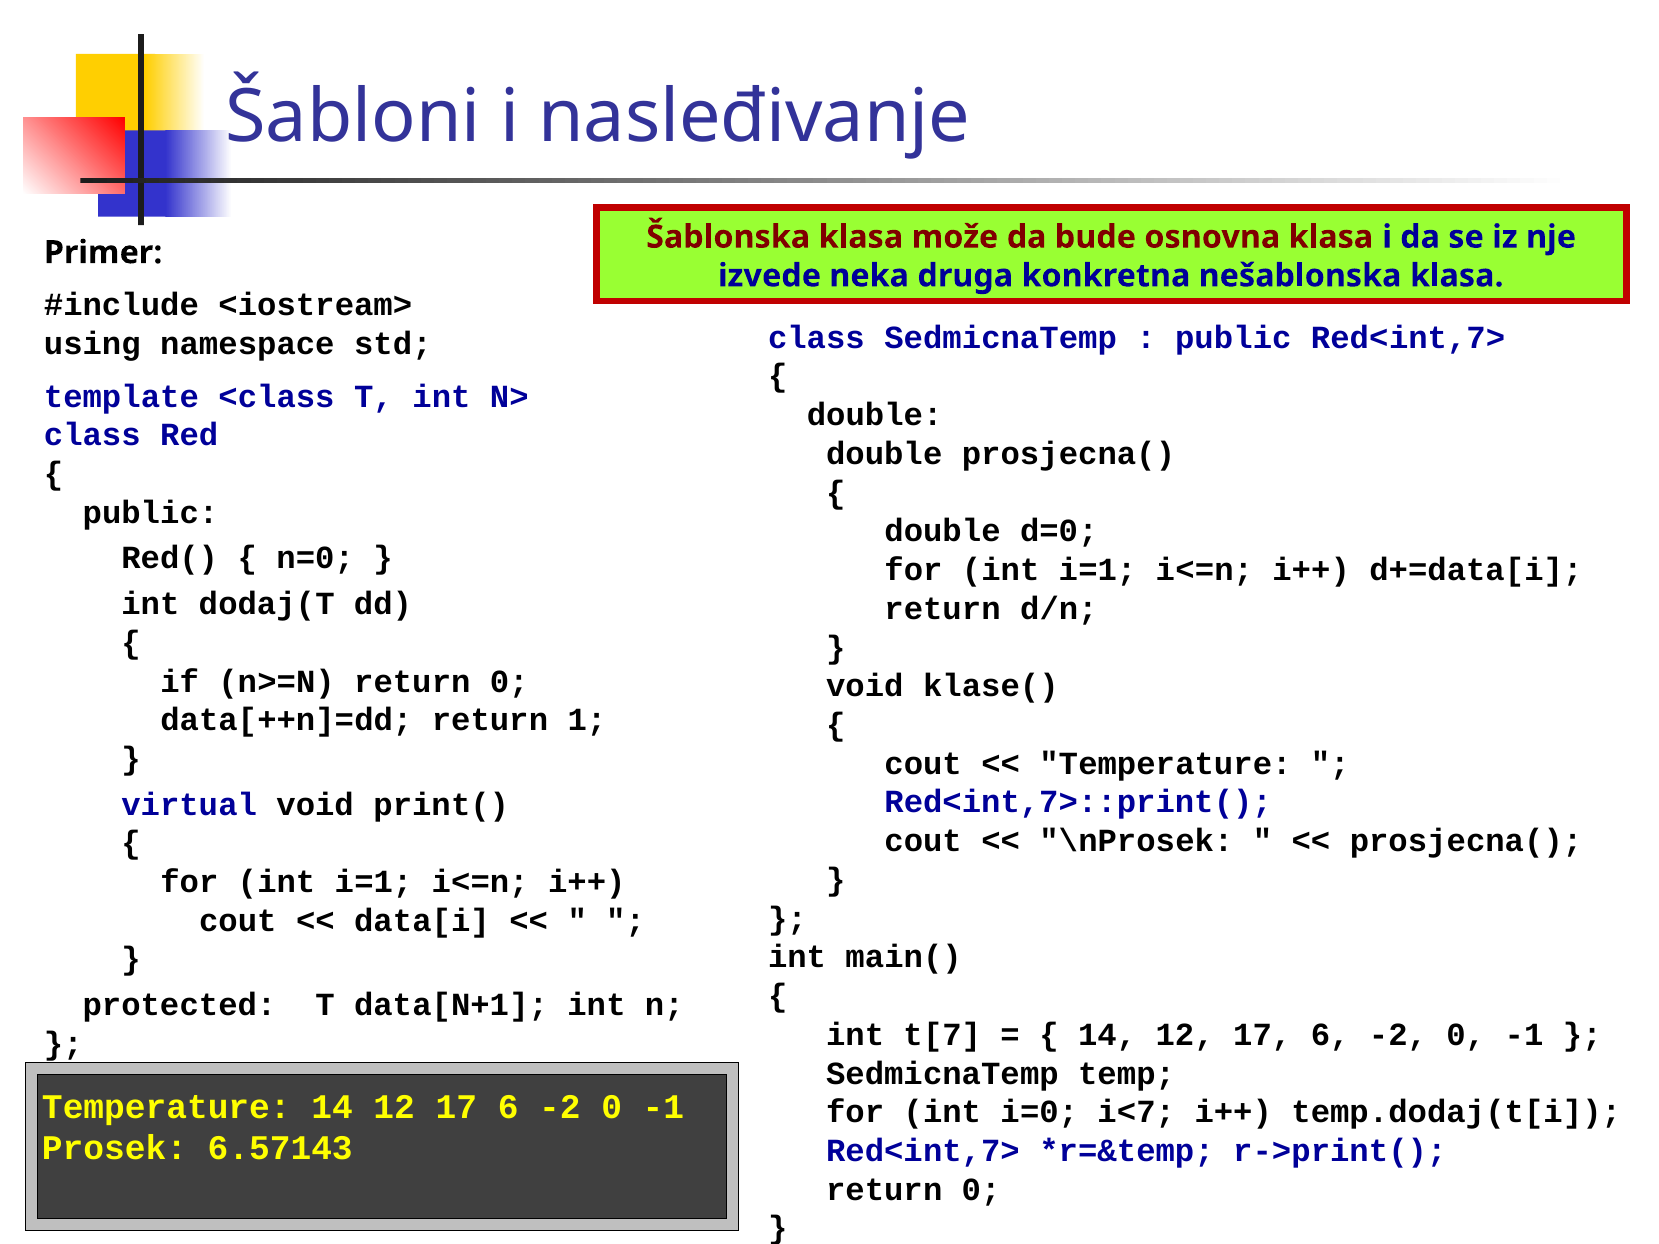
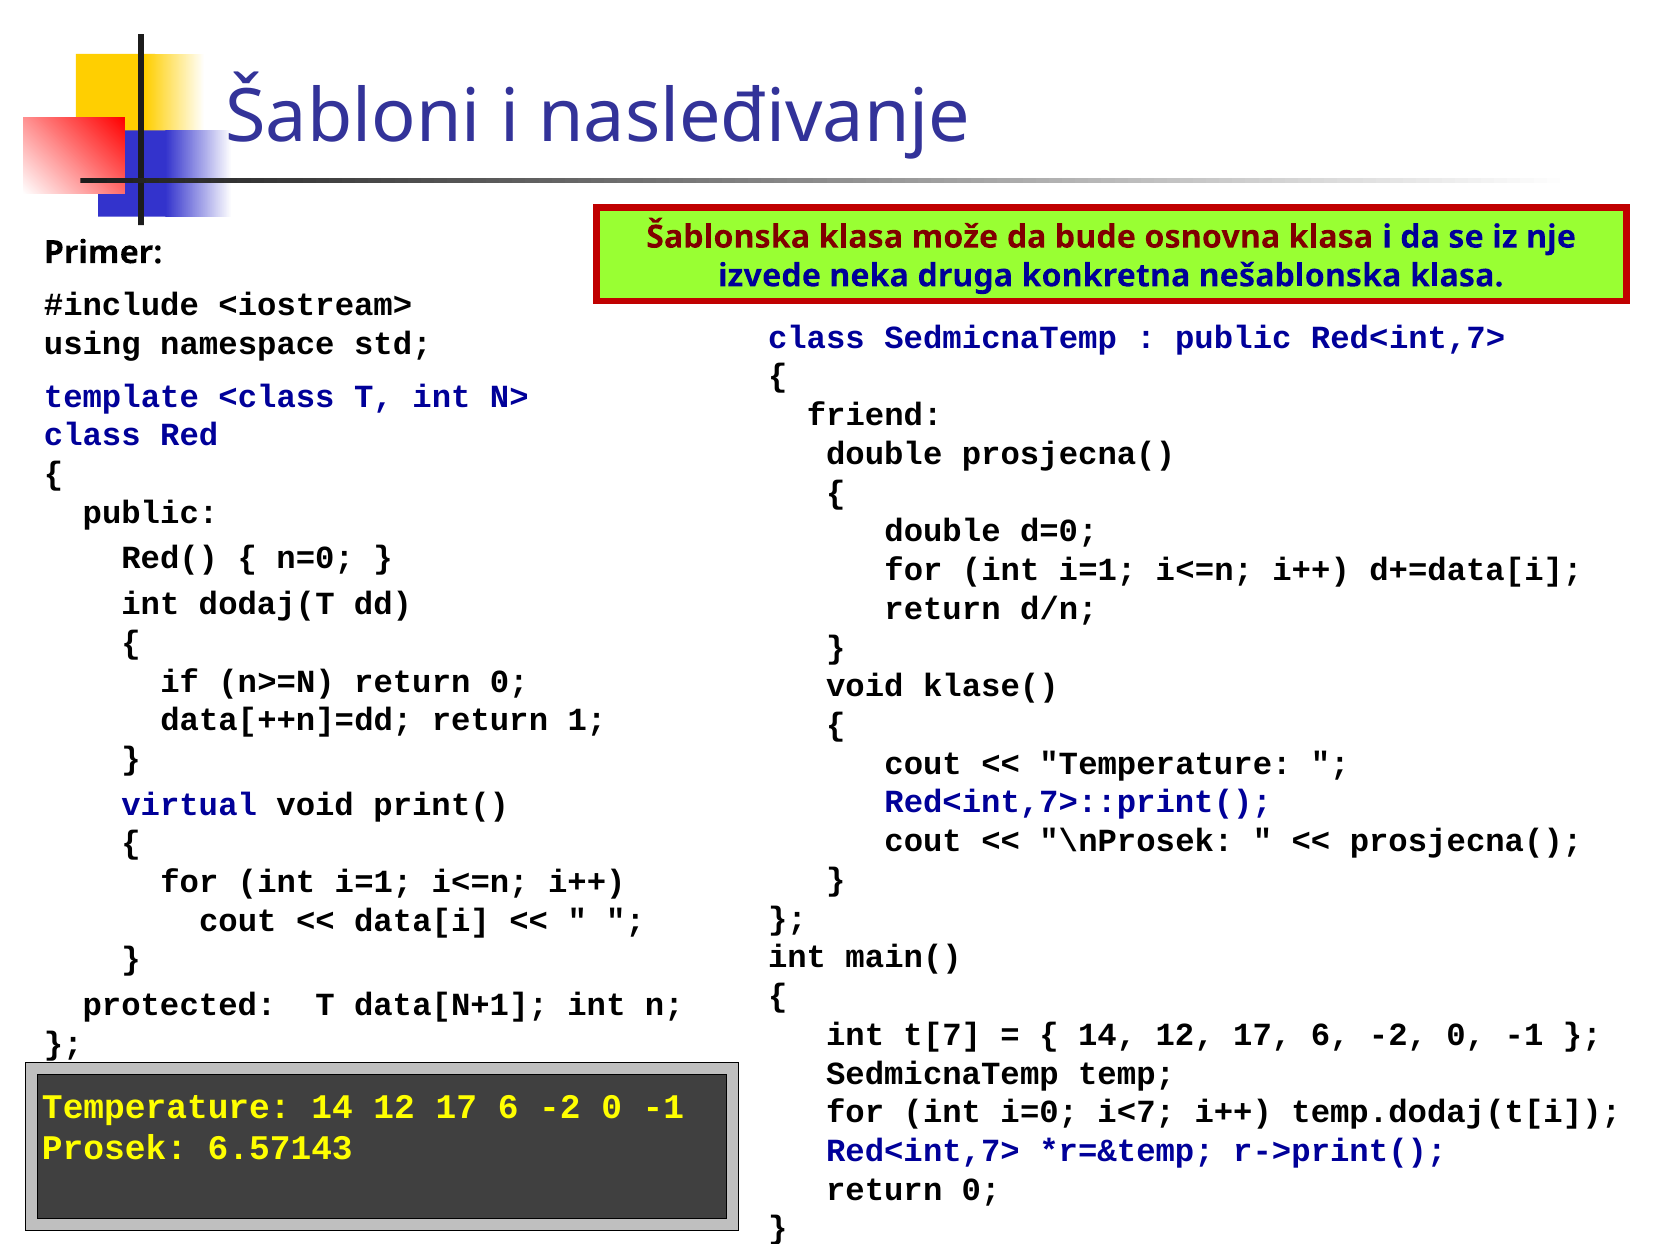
double: double -> friend (875, 415)
